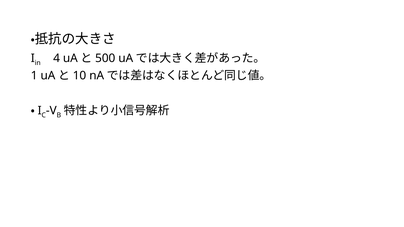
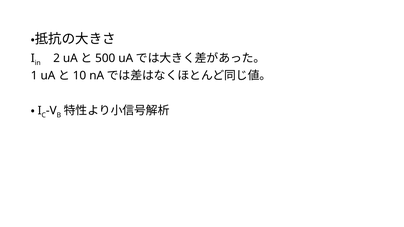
4: 4 -> 2 (57, 58)
